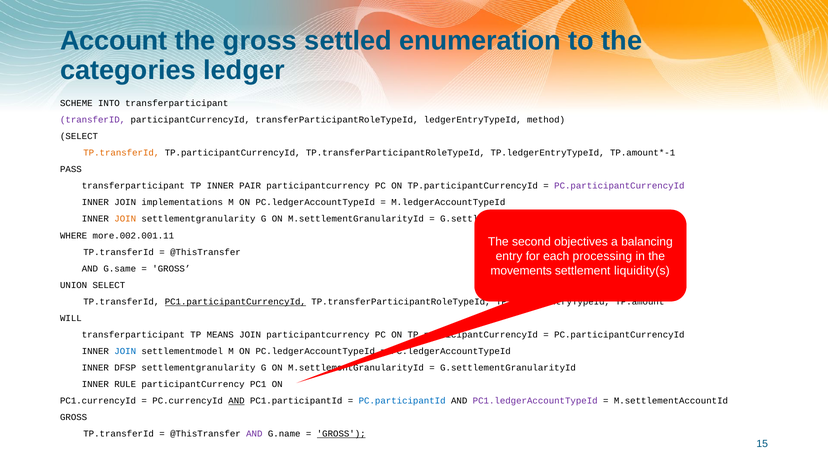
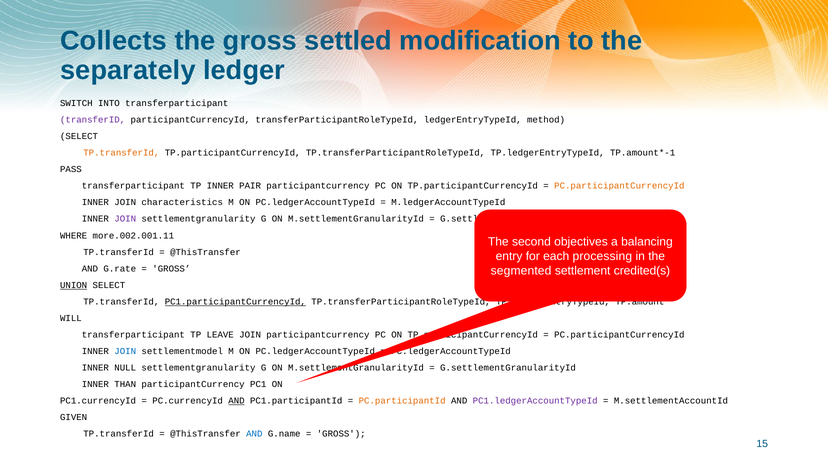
Account: Account -> Collects (114, 41)
enumeration: enumeration -> modification (480, 41)
categories: categories -> separately (128, 70)
SCHEME: SCHEME -> SWITCH (76, 103)
PC.participantCurrencyId colour: purple -> orange (619, 186)
implementations: implementations -> characteristics (182, 203)
JOIN colour: orange -> purple (125, 219)
G.same: G.same -> G.rate (120, 269)
movements: movements -> segmented (521, 271)
liquidity(s: liquidity(s -> credited(s (642, 271)
UNION underline: none -> present (74, 286)
MEANS: MEANS -> LEAVE (220, 335)
DFSP: DFSP -> NULL (125, 368)
RULE: RULE -> THAN (125, 385)
PC.participantId colour: blue -> orange (402, 402)
GROSS: GROSS -> GIVEN (74, 418)
AND colour: purple -> blue (254, 435)
GROSS underline: present -> none (341, 435)
